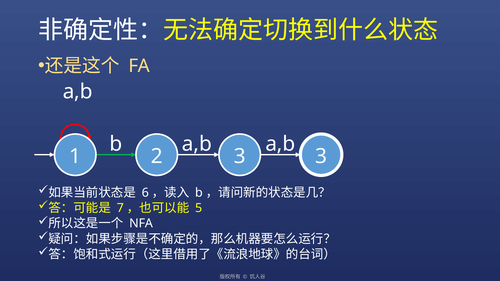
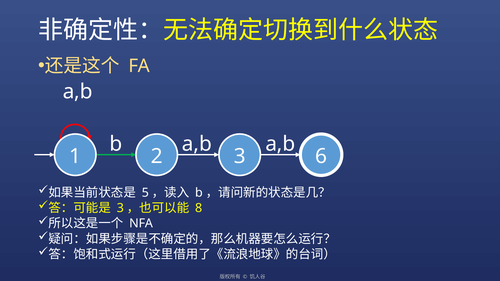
2 3: 3 -> 6 (321, 156)
6: 6 -> 5 (145, 193)
7: 7 -> 3 (120, 208)
5: 5 -> 8 (199, 208)
